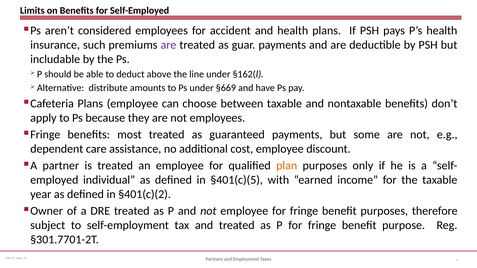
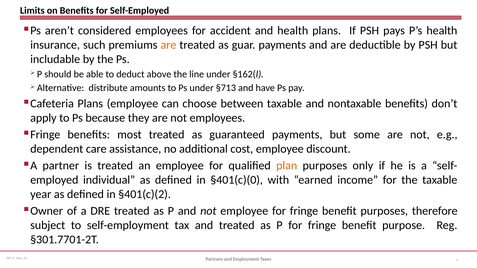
are colour: purple -> orange (168, 45)
§669: §669 -> §713 (226, 88)
§401(c)(5: §401(c)(5 -> §401(c)(0 (237, 180)
